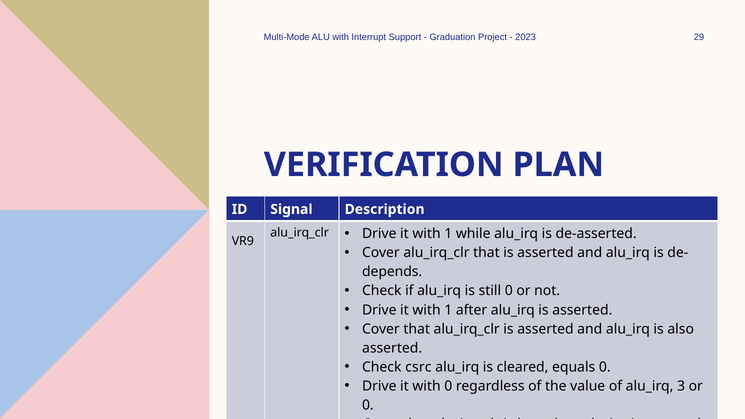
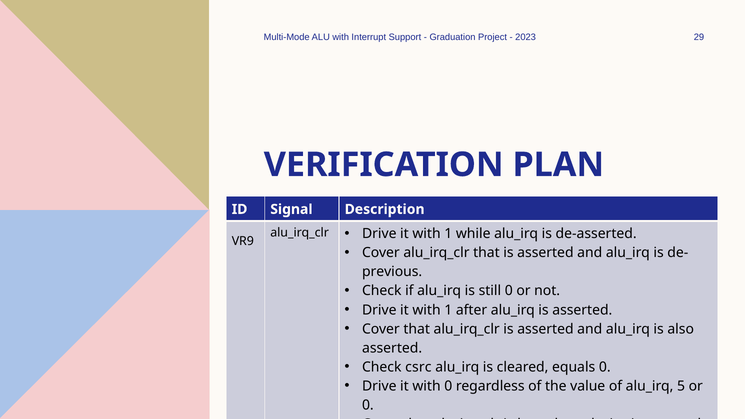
depends: depends -> previous (392, 272)
3: 3 -> 5 (681, 386)
